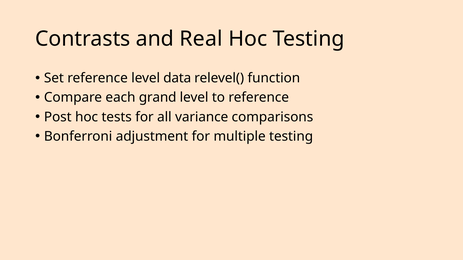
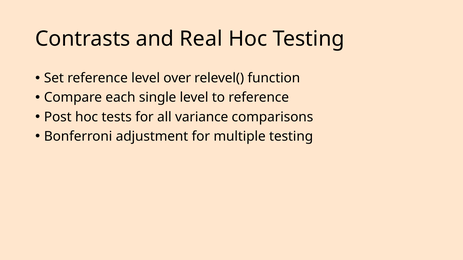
data: data -> over (177, 78)
grand: grand -> single (158, 98)
